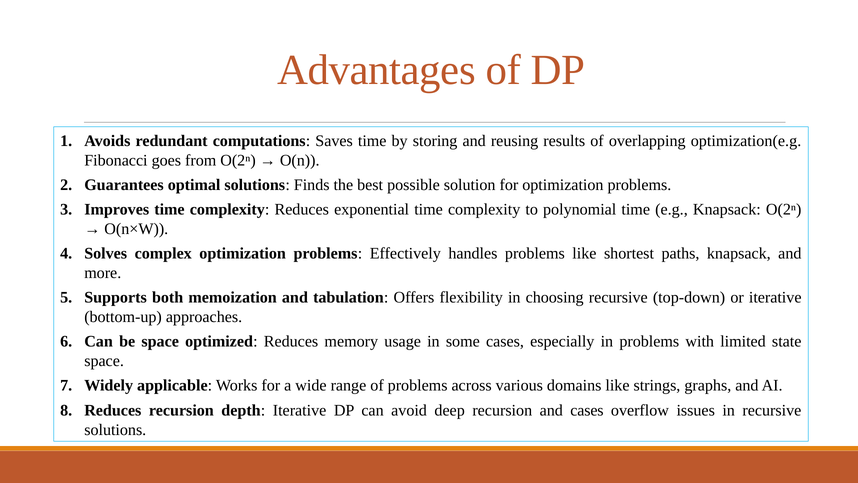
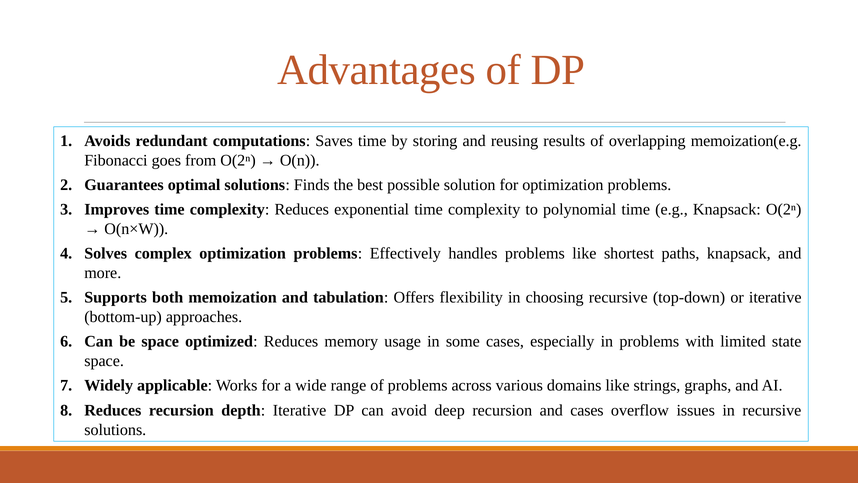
optimization(e.g: optimization(e.g -> memoization(e.g (746, 141)
